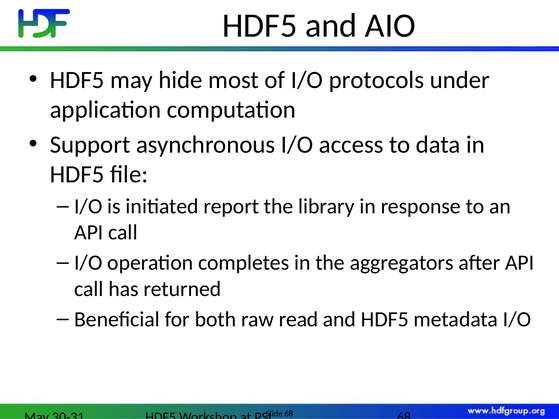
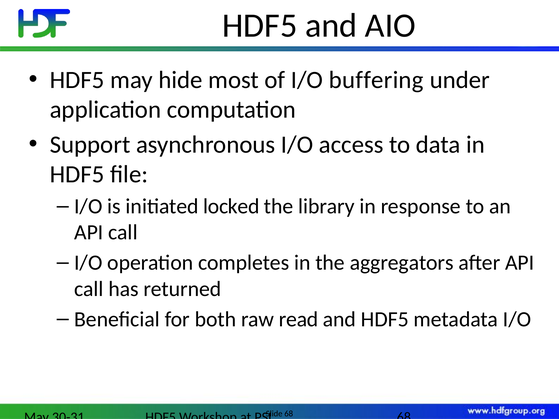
protocols: protocols -> buffering (376, 80)
report: report -> locked (231, 207)
